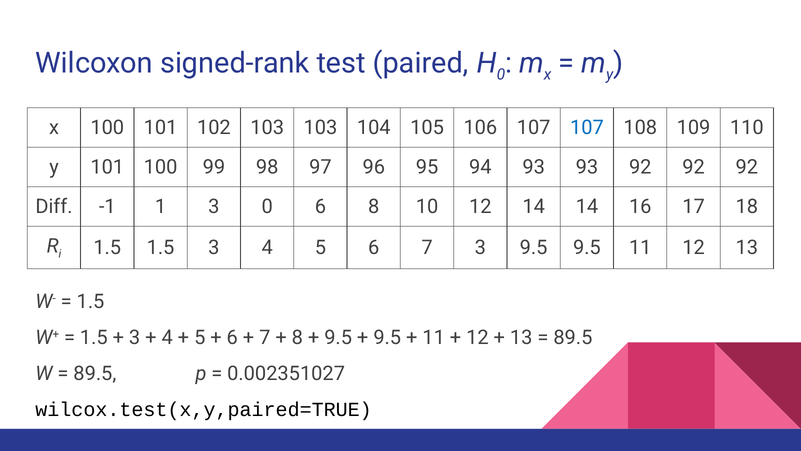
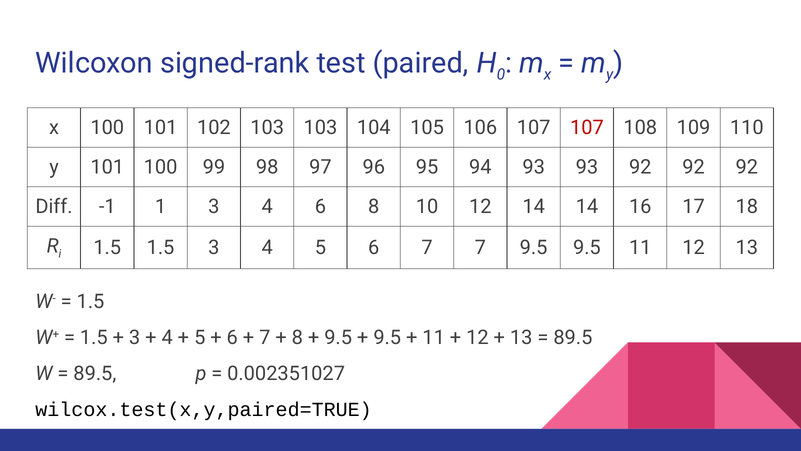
107 colour: blue -> red (587, 128)
1 3 0: 0 -> 4 (267, 207)
7 3: 3 -> 7 (480, 248)
